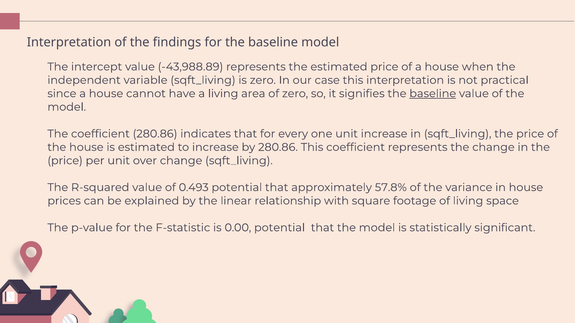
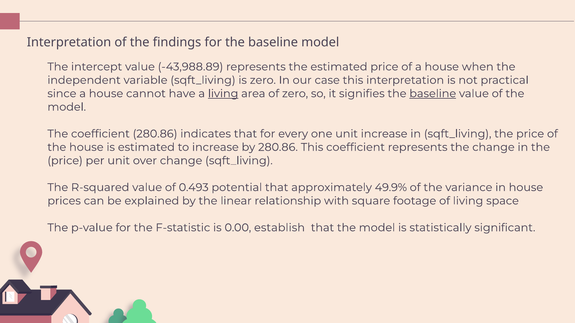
living underline: none -> present (223, 94)
57.8%: 57.8% -> 49.9% (391, 188)
0.00 potential: potential -> establish (279, 228)
